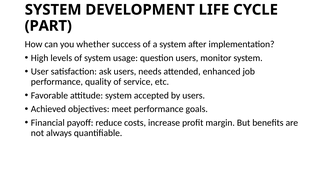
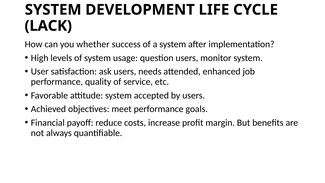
PART: PART -> LACK (48, 26)
